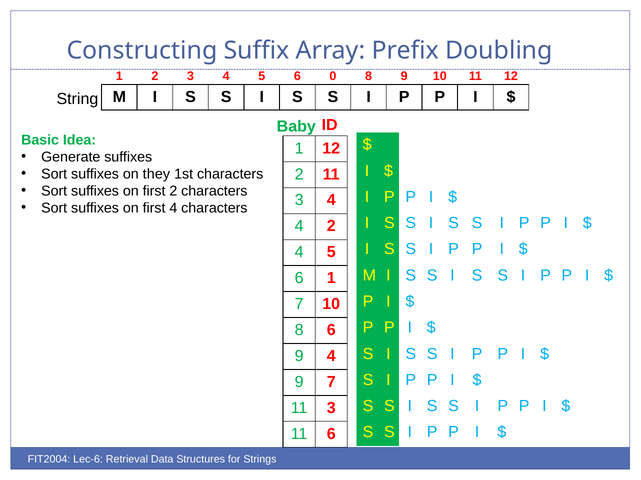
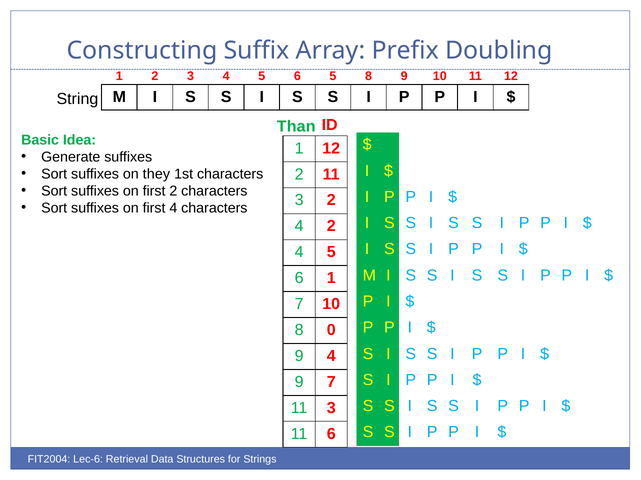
6 0: 0 -> 5 (333, 76)
Baby: Baby -> Than (296, 127)
4: 4 -> 2 (331, 201)
8 6: 6 -> 0 (331, 330)
